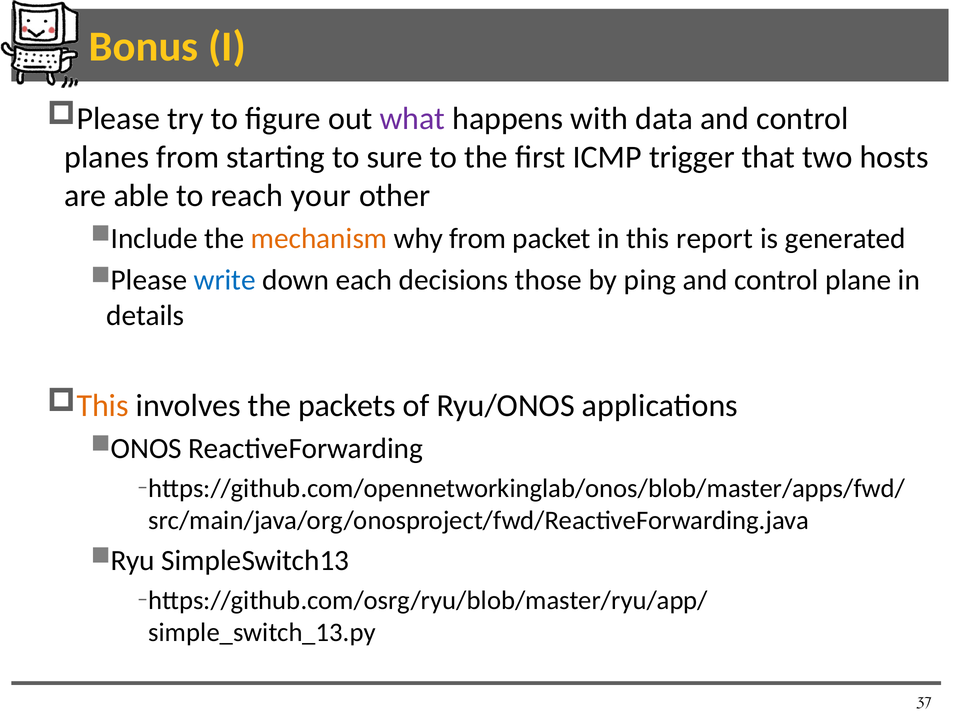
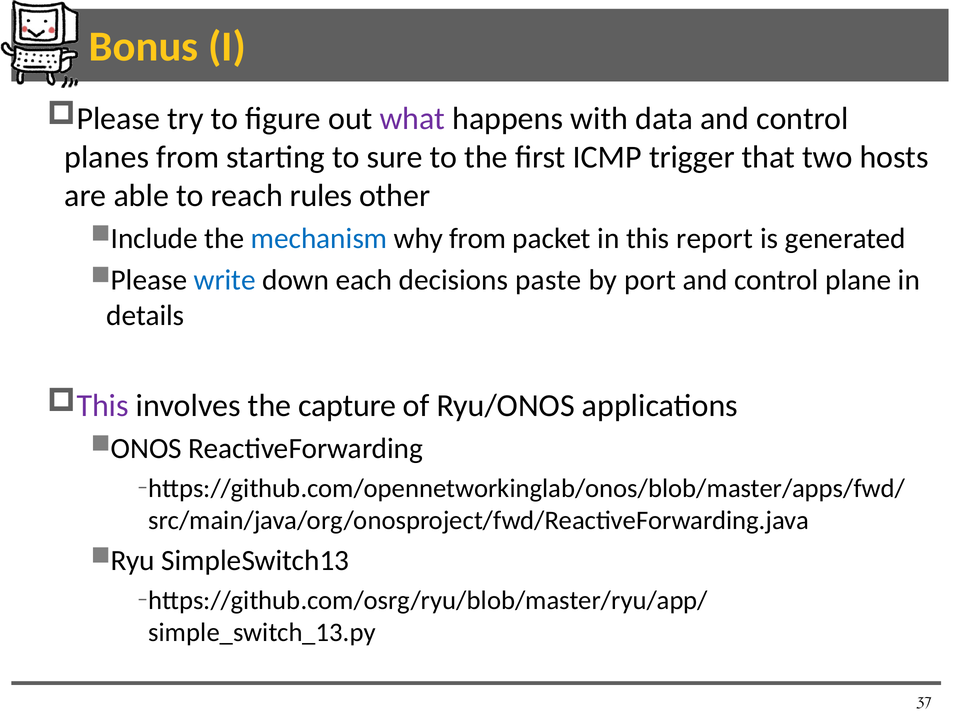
your: your -> rules (321, 196)
mechanism colour: orange -> blue (319, 239)
those: those -> paste (548, 280)
ping: ping -> port (650, 280)
This colour: orange -> purple (103, 406)
packets: packets -> capture (347, 406)
